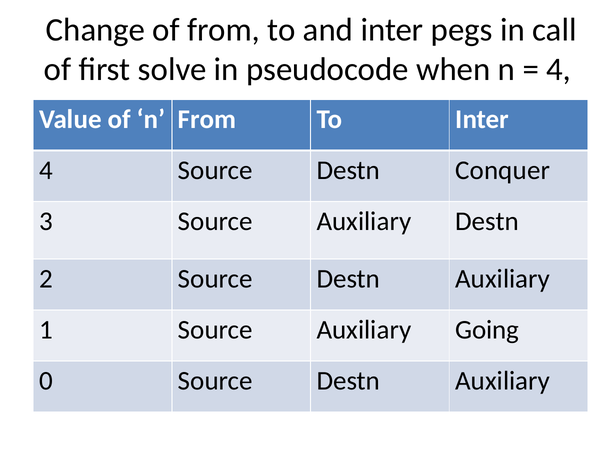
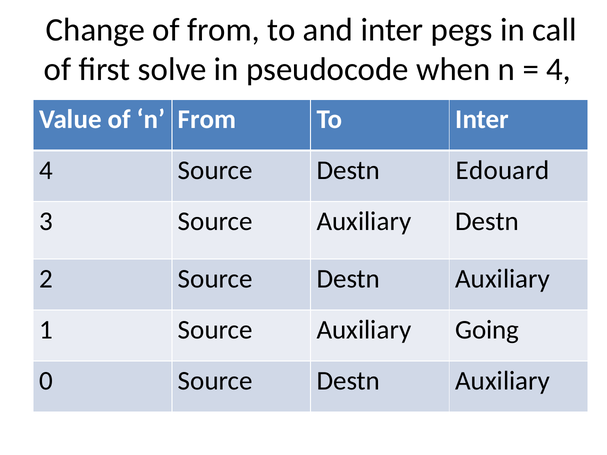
Conquer: Conquer -> Edouard (503, 170)
